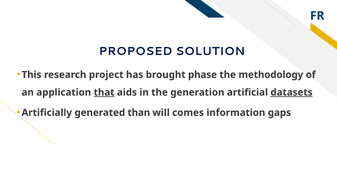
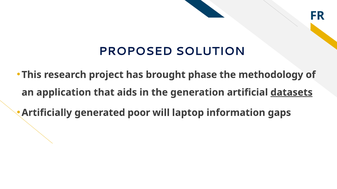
that underline: present -> none (104, 93)
than: than -> poor (139, 113)
comes: comes -> laptop (188, 113)
